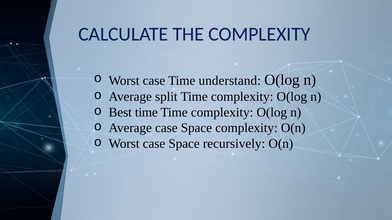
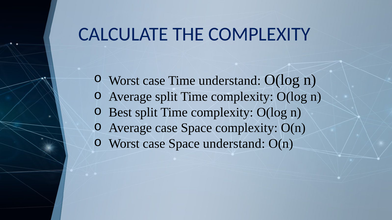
Best time: time -> split (146, 112)
Space recursively: recursively -> understand (234, 144)
